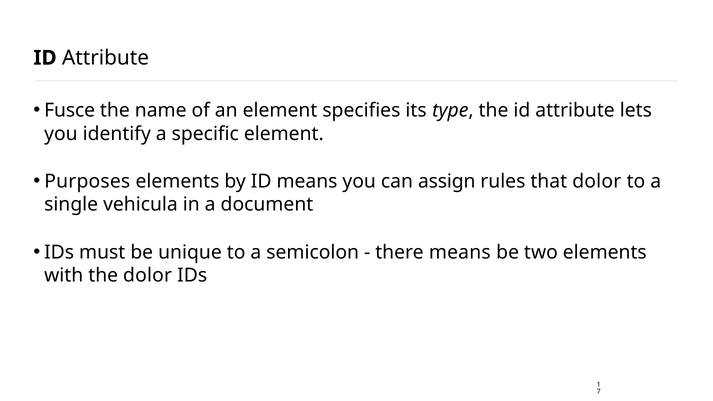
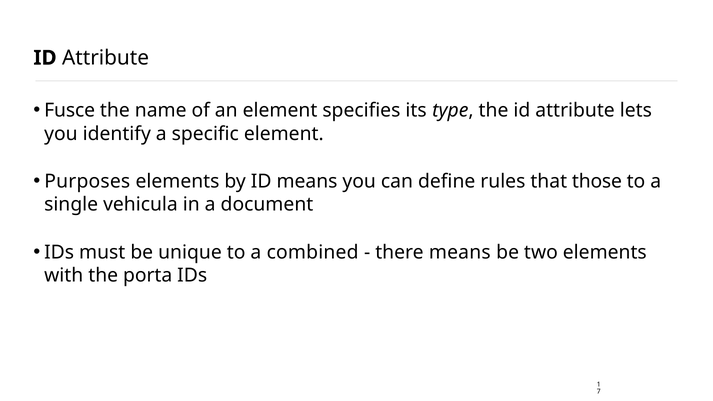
assign: assign -> define (447, 181)
that dolor: dolor -> those (597, 181)
semicolon: semicolon -> combined (313, 252)
the dolor: dolor -> porta (148, 275)
